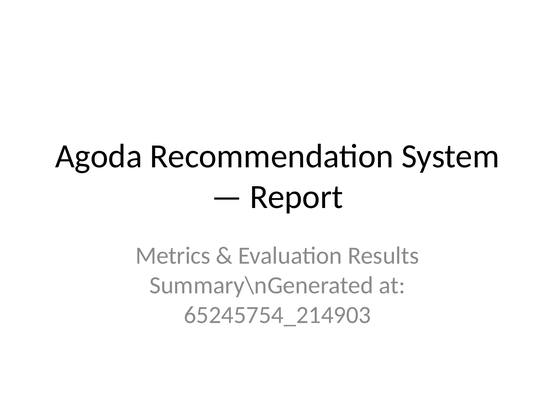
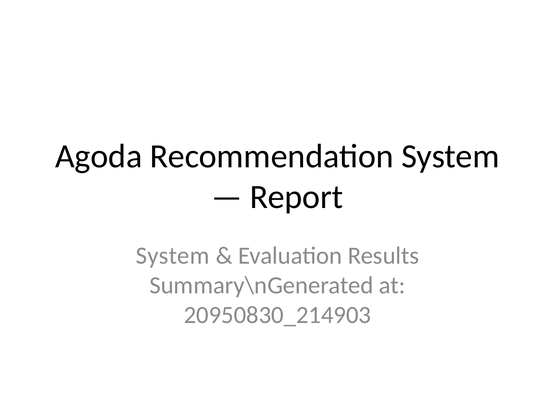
Metrics: Metrics -> System (173, 255)
65245754_214903: 65245754_214903 -> 20950830_214903 (277, 314)
